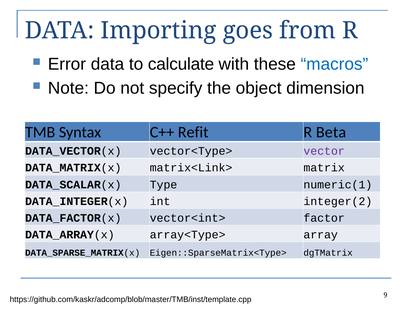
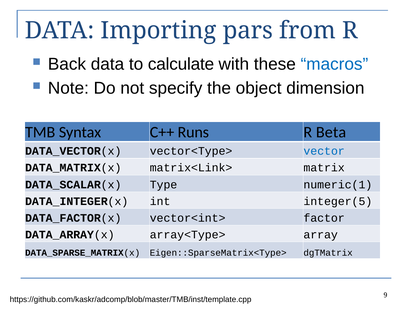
goes: goes -> pars (248, 31)
Error: Error -> Back (67, 64)
Refit: Refit -> Runs (193, 132)
vector colour: purple -> blue (324, 151)
integer(2: integer(2 -> integer(5 (338, 201)
